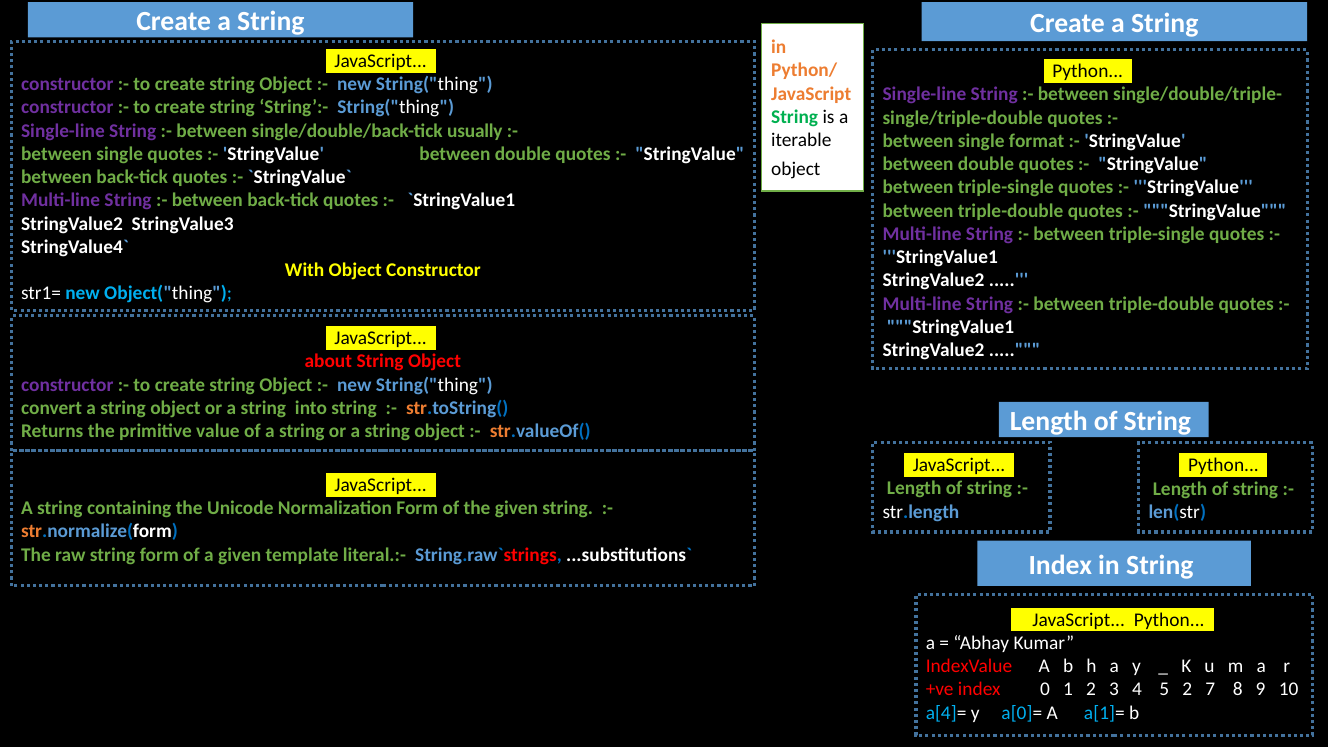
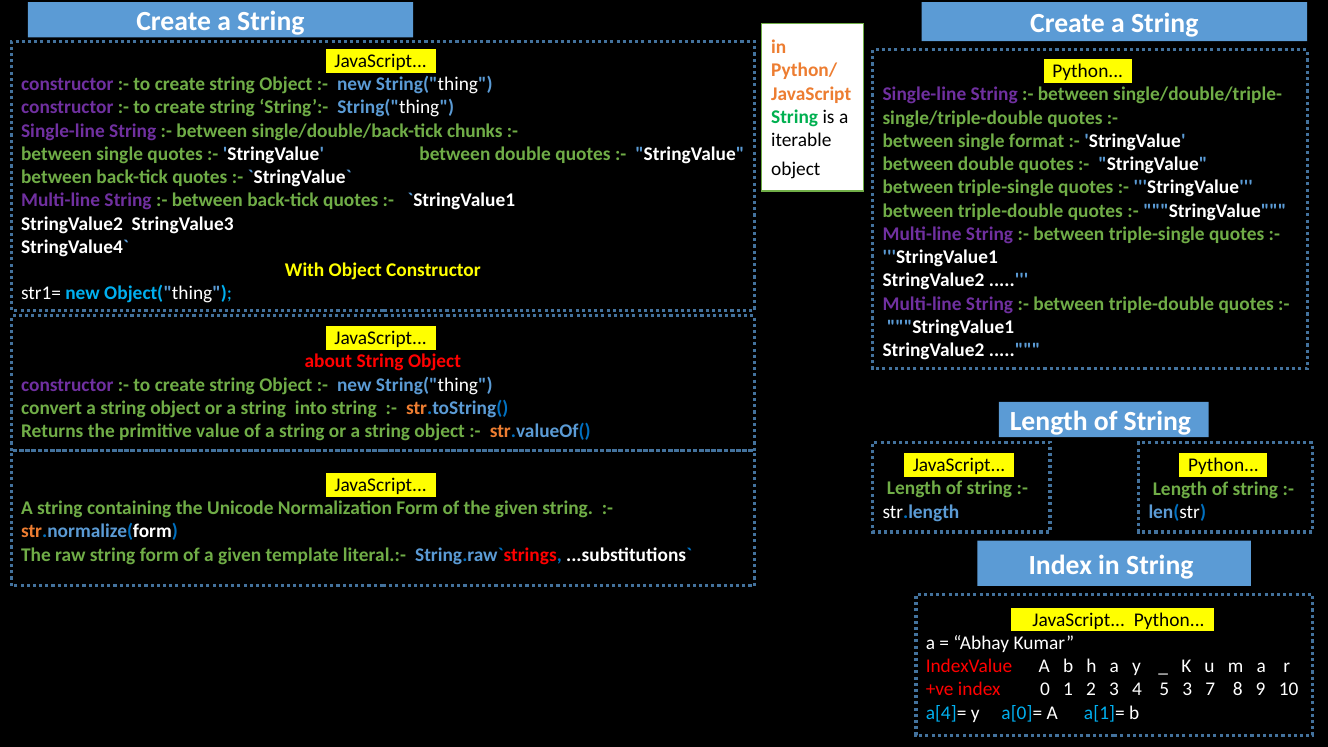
usually: usually -> chunks (475, 131)
5 2: 2 -> 3 (1187, 690)
